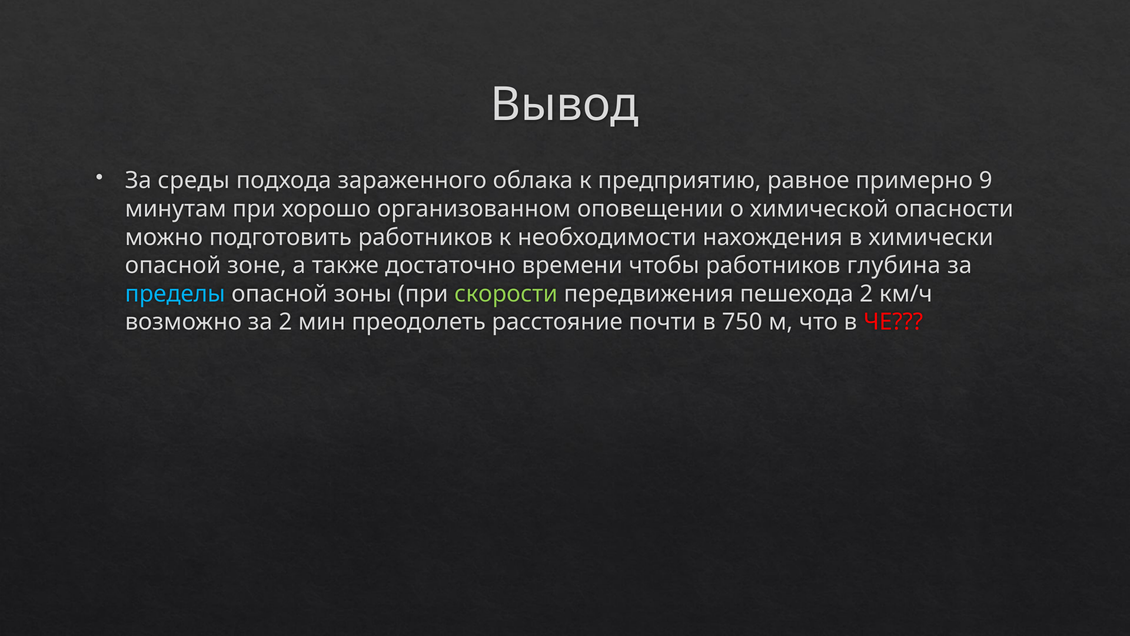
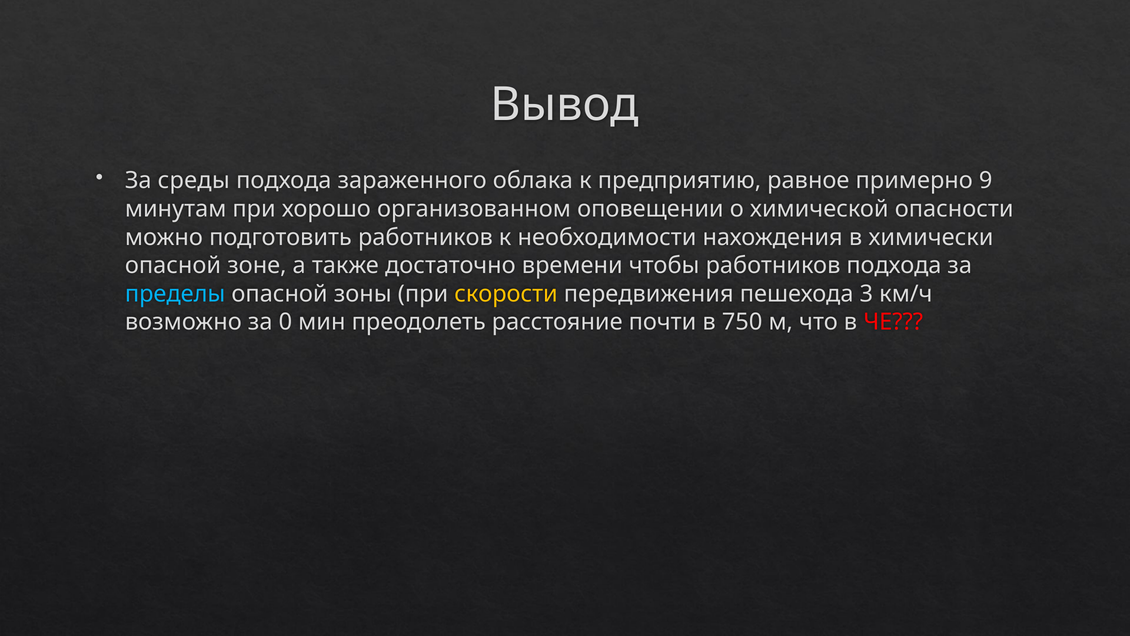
работников глубина: глубина -> подхода (894, 265)
скорости colour: light green -> yellow (506, 294)
пешехода 2: 2 -> 3 (866, 294)
за 2: 2 -> 0 (285, 322)
